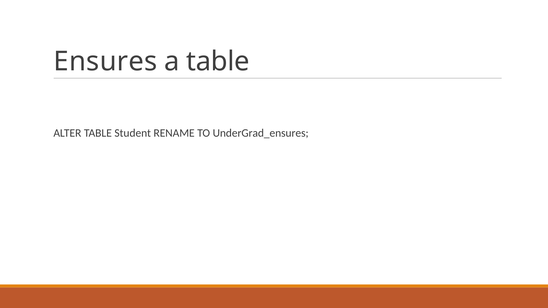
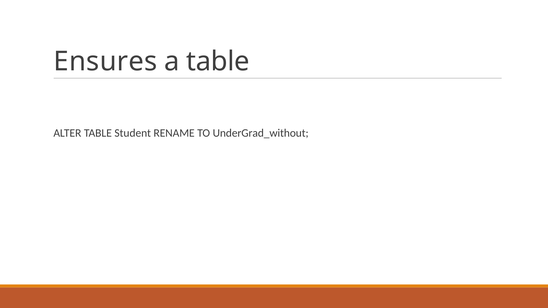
UnderGrad_ensures: UnderGrad_ensures -> UnderGrad_without (261, 133)
